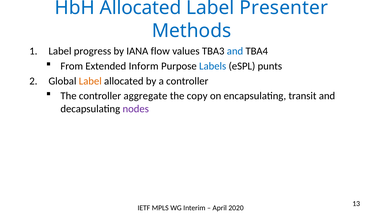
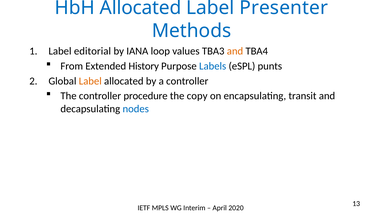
progress: progress -> editorial (92, 51)
flow: flow -> loop (160, 51)
and colour: blue -> orange (235, 51)
Inform: Inform -> History (144, 66)
aggregate: aggregate -> procedure (146, 96)
nodes colour: purple -> blue (136, 108)
